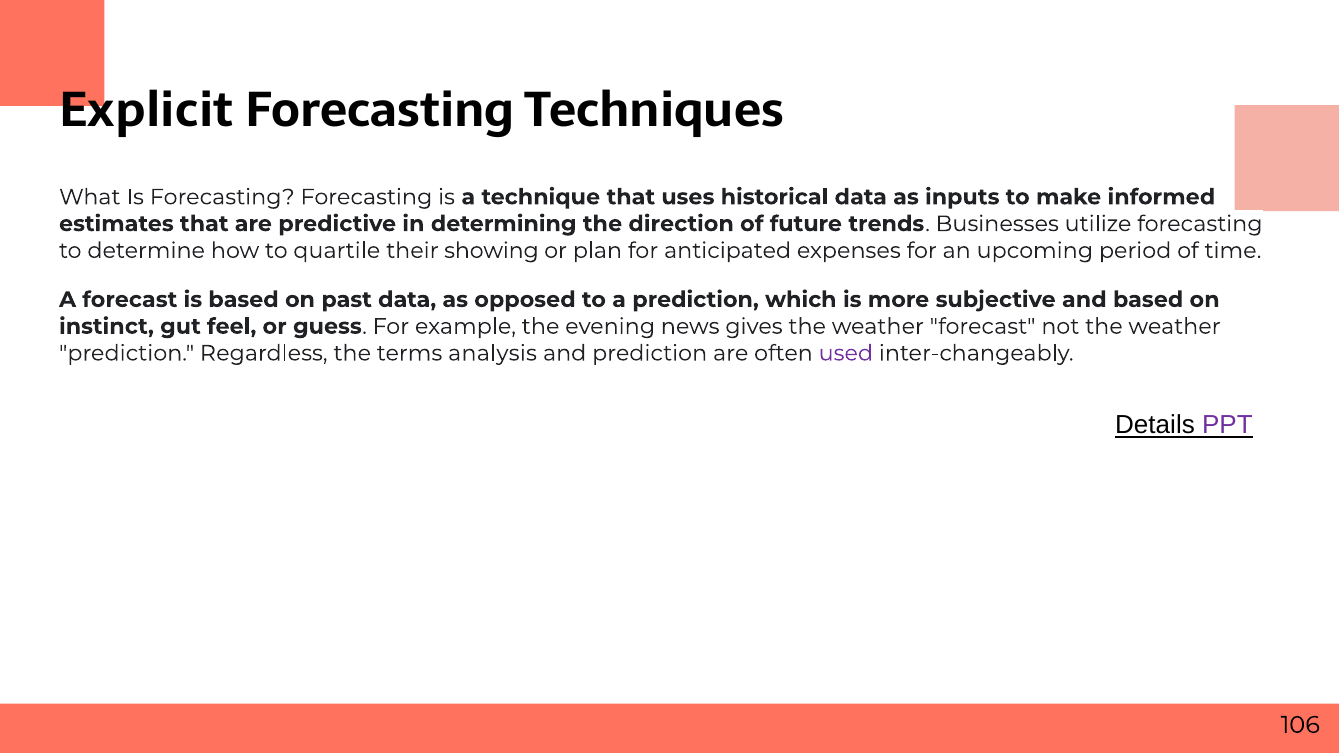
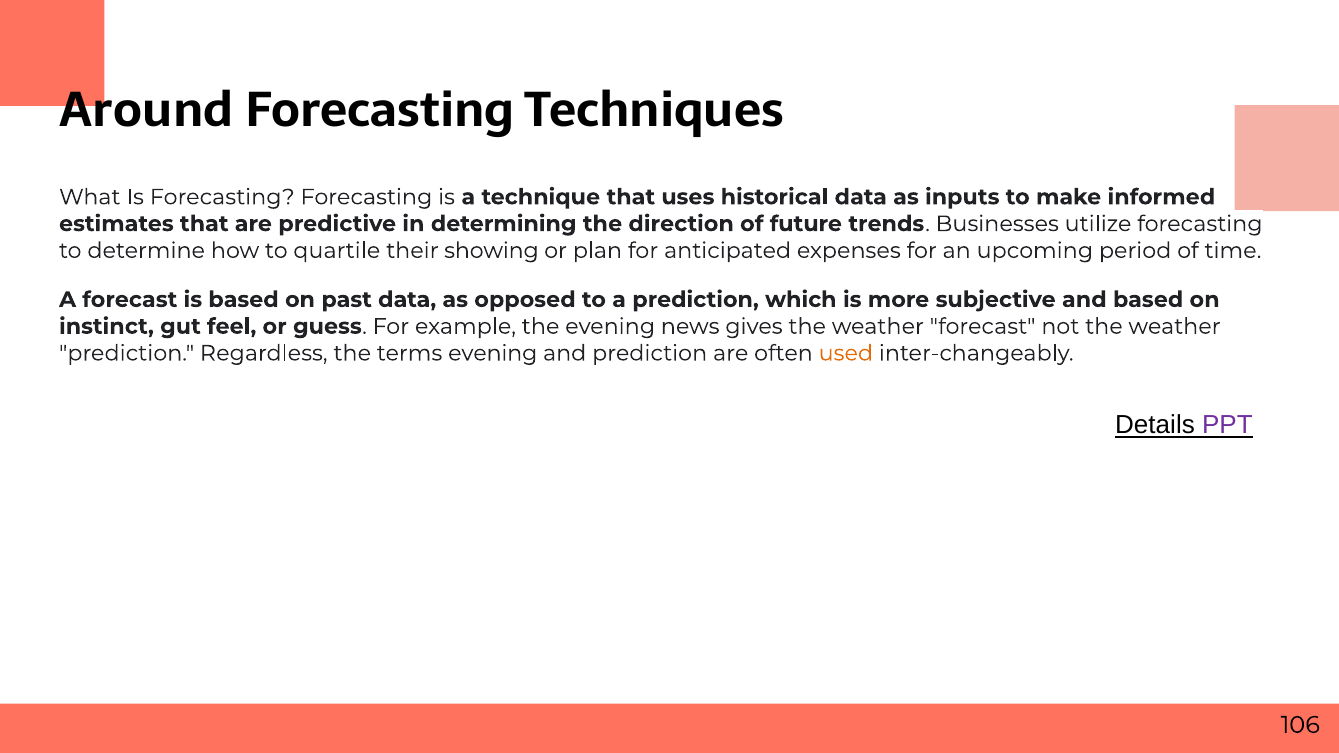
Explicit: Explicit -> Around (146, 111)
terms analysis: analysis -> evening (493, 353)
used colour: purple -> orange (846, 353)
